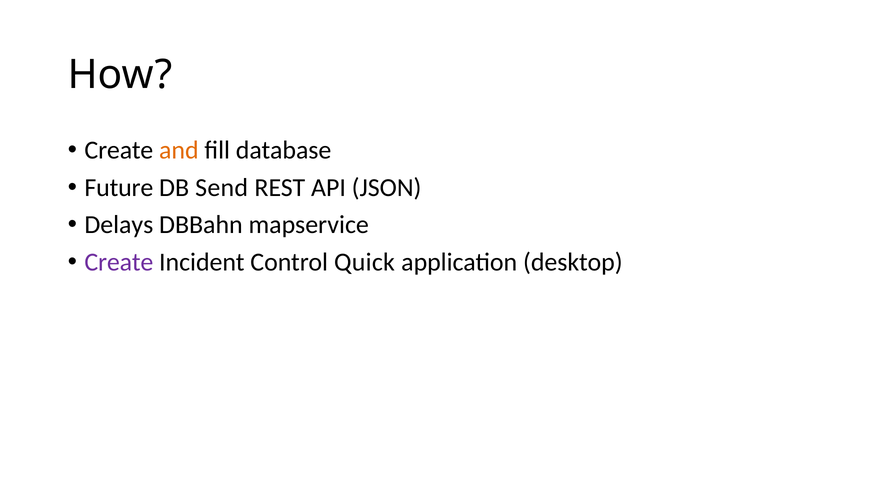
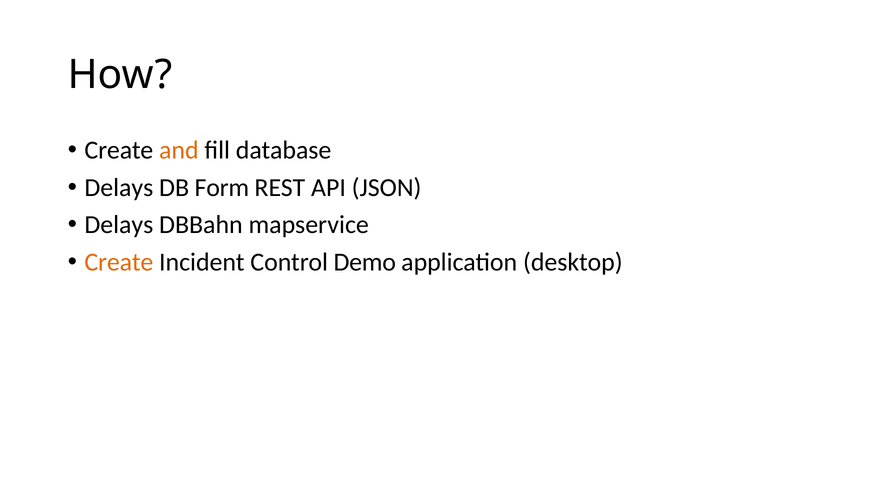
Future: Future -> Delays (119, 188)
Send: Send -> Form (222, 188)
Create colour: purple -> orange (119, 262)
Quick: Quick -> Demo (365, 262)
